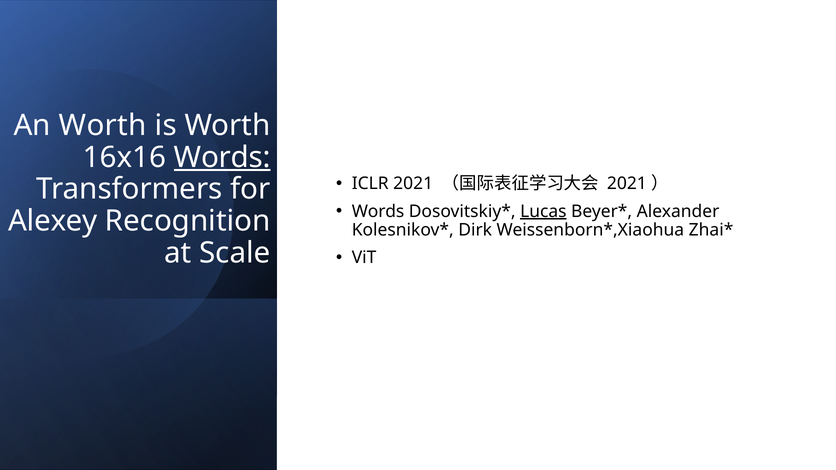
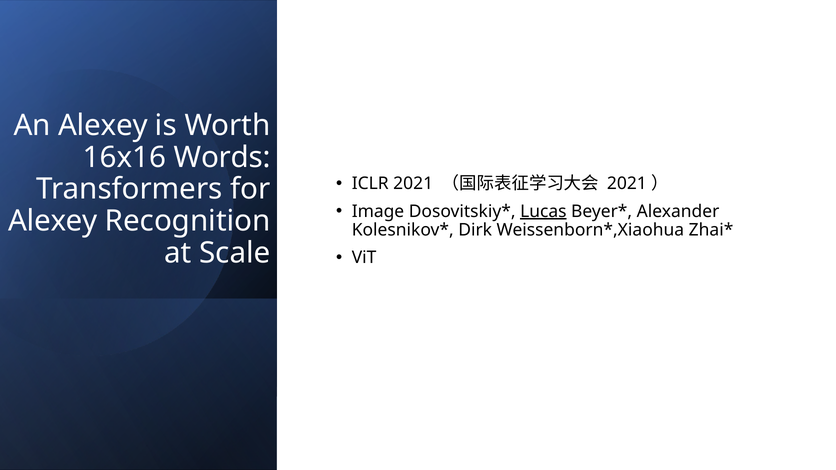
An Worth: Worth -> Alexey (103, 125)
Words underline: present -> none (222, 157)
Words: Words -> Image (378, 211)
